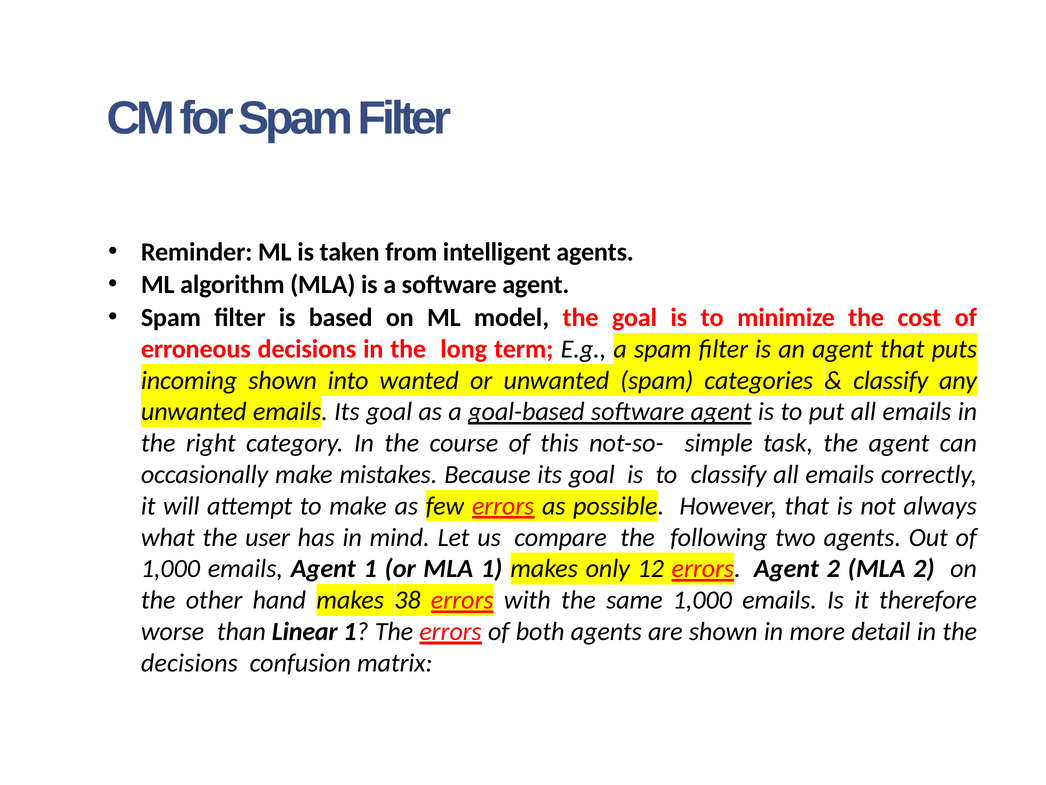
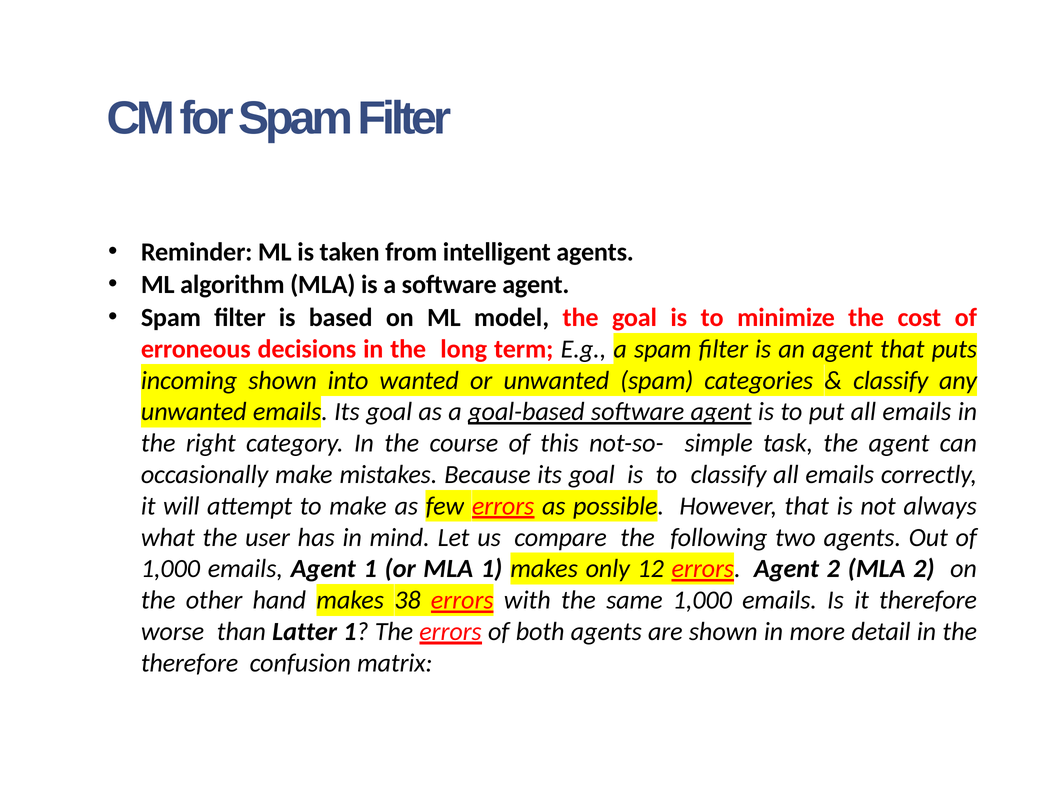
Linear: Linear -> Latter (305, 631)
decisions: decisions -> therefore (190, 663)
